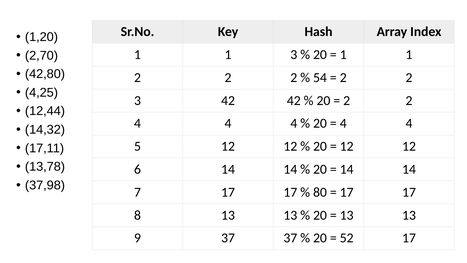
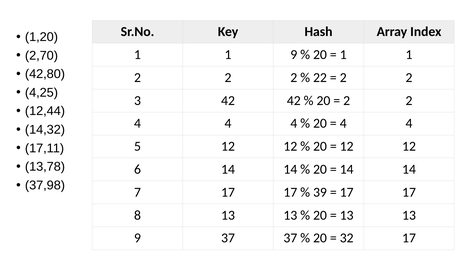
1 3: 3 -> 9 (294, 55)
54: 54 -> 22 (320, 78)
80: 80 -> 39 (320, 192)
52: 52 -> 32 (347, 238)
